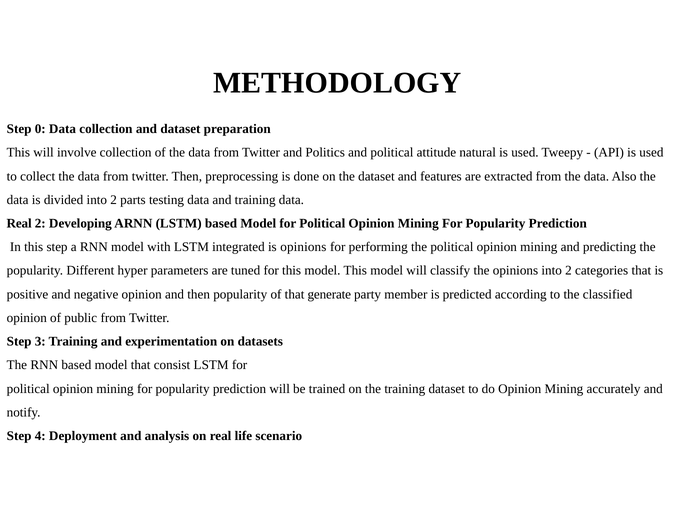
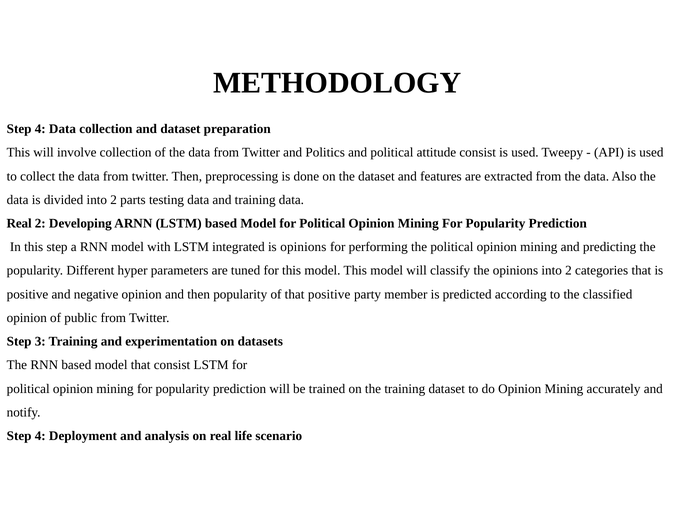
0: 0 -> 4 (40, 129)
attitude natural: natural -> consist (478, 153)
that generate: generate -> positive (329, 294)
